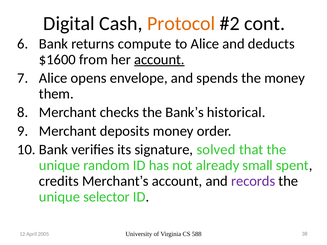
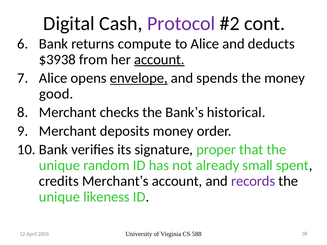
Protocol colour: orange -> purple (181, 24)
$1600: $1600 -> $3938 (57, 60)
envelope underline: none -> present (139, 78)
them: them -> good (56, 94)
solved: solved -> proper (216, 150)
selector: selector -> likeness (107, 197)
